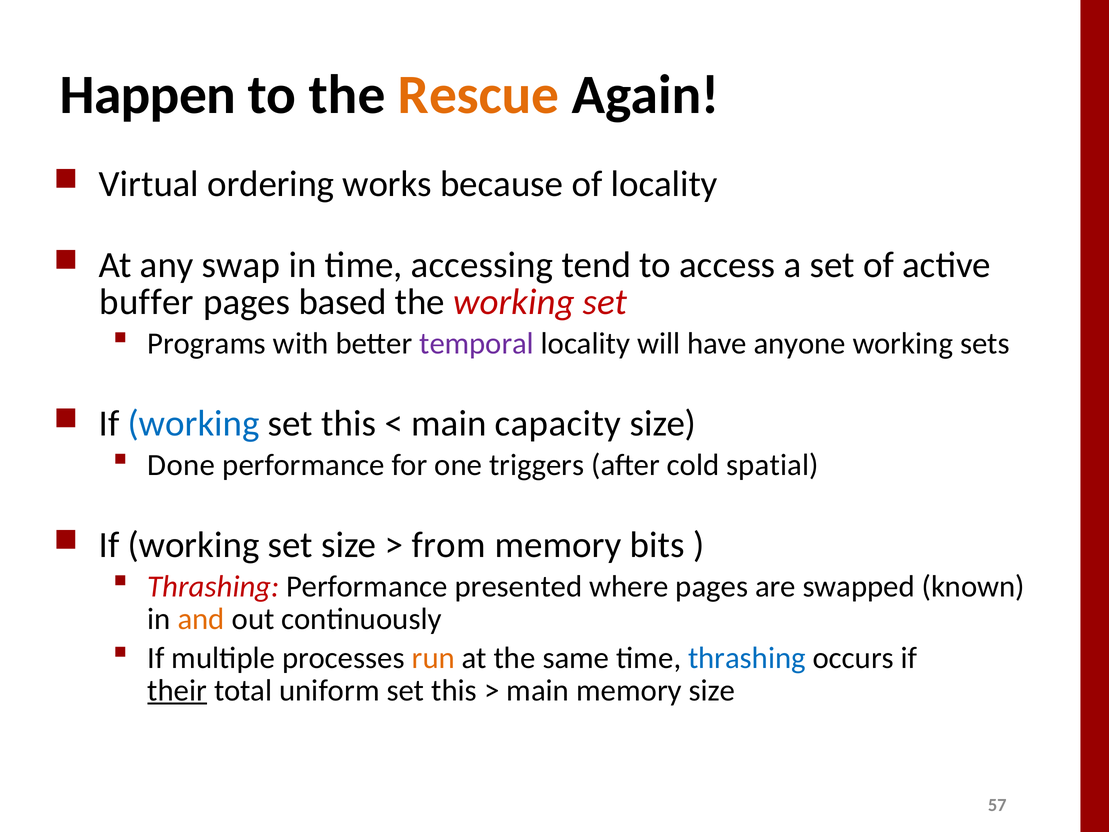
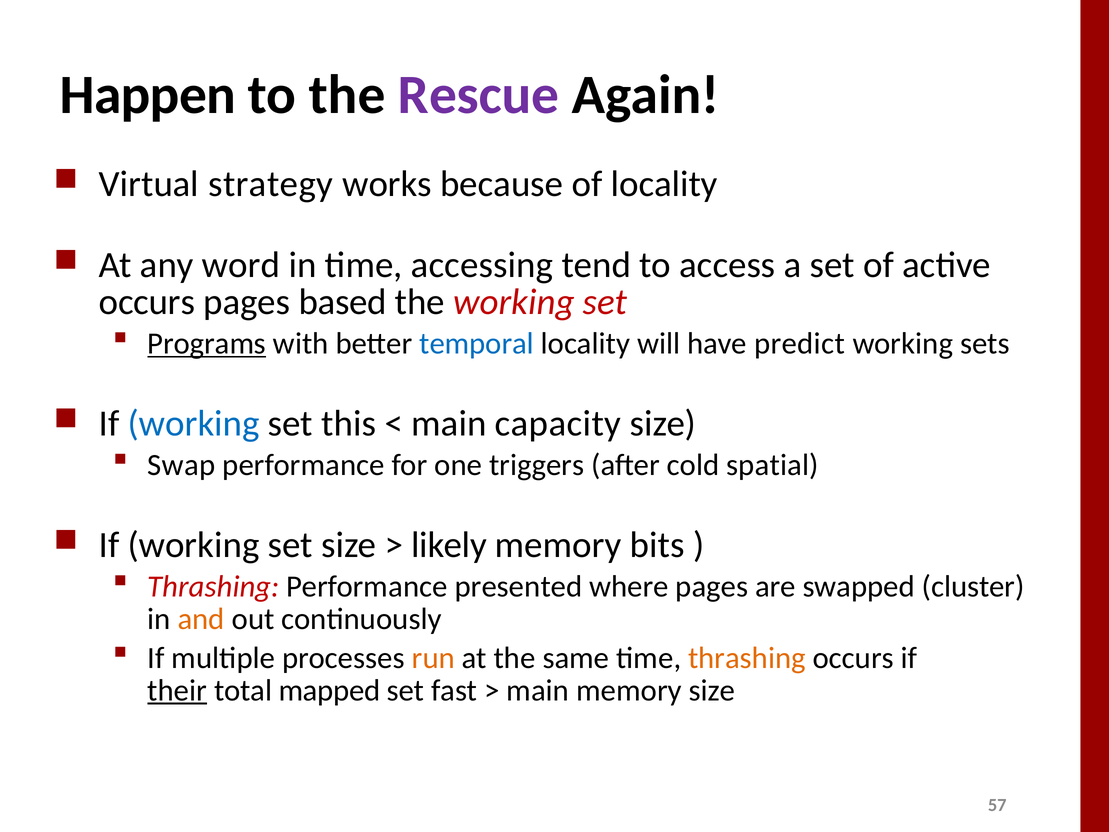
Rescue colour: orange -> purple (479, 95)
ordering: ordering -> strategy (271, 184)
swap: swap -> word (241, 265)
buffer: buffer -> occurs (147, 302)
Programs underline: none -> present (207, 343)
temporal colour: purple -> blue (477, 343)
anyone: anyone -> predict (800, 343)
Done: Done -> Swap (181, 465)
from: from -> likely (449, 545)
known: known -> cluster (973, 586)
thrashing colour: blue -> orange (747, 658)
uniform: uniform -> mapped (330, 690)
this: this -> fast (454, 690)
